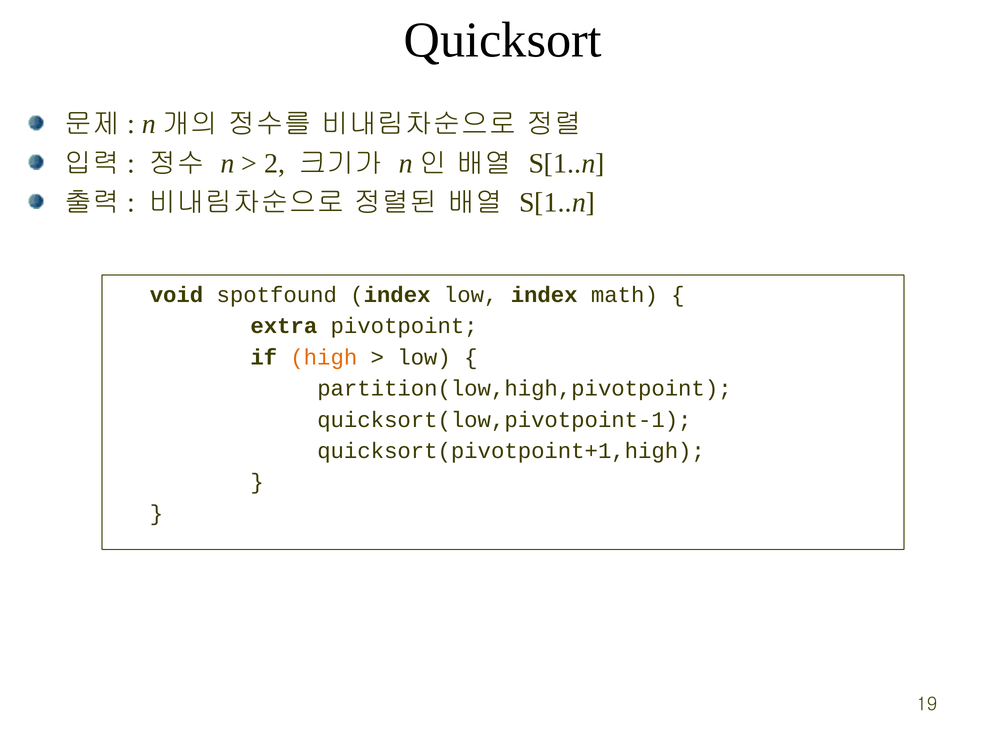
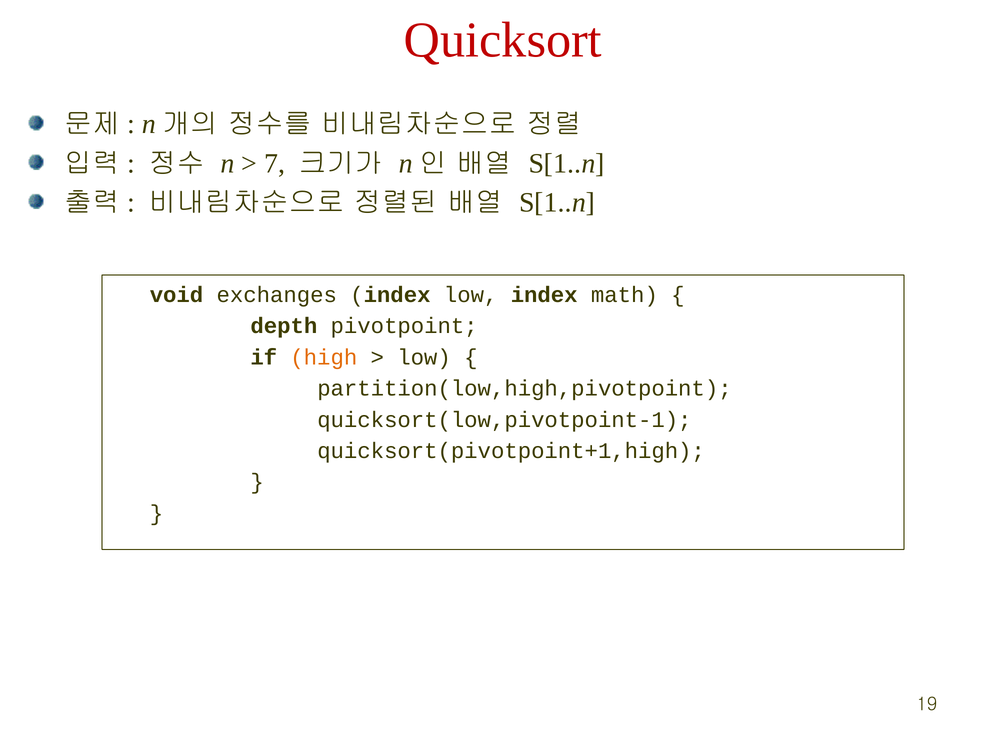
Quicksort colour: black -> red (503, 40)
2: 2 -> 7 (275, 163)
spotfound: spotfound -> exchanges (277, 295)
extra: extra -> depth (284, 326)
